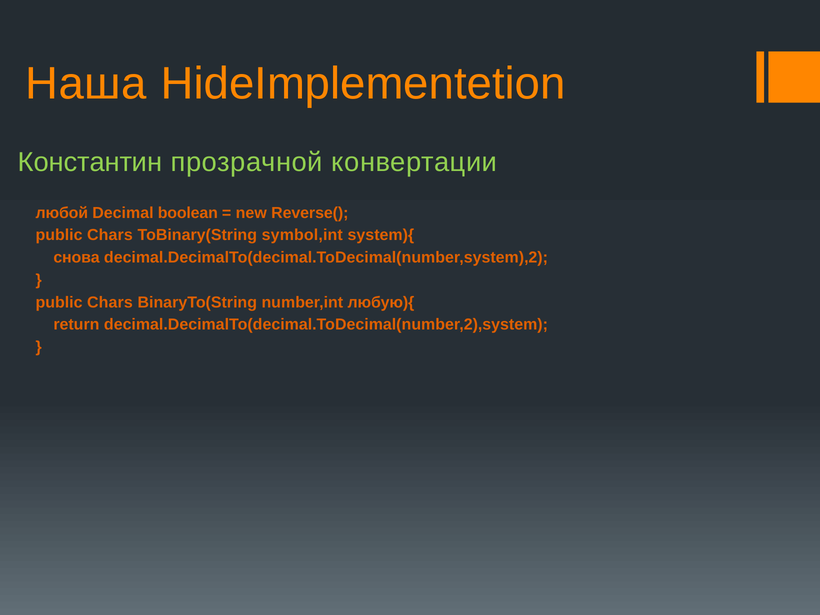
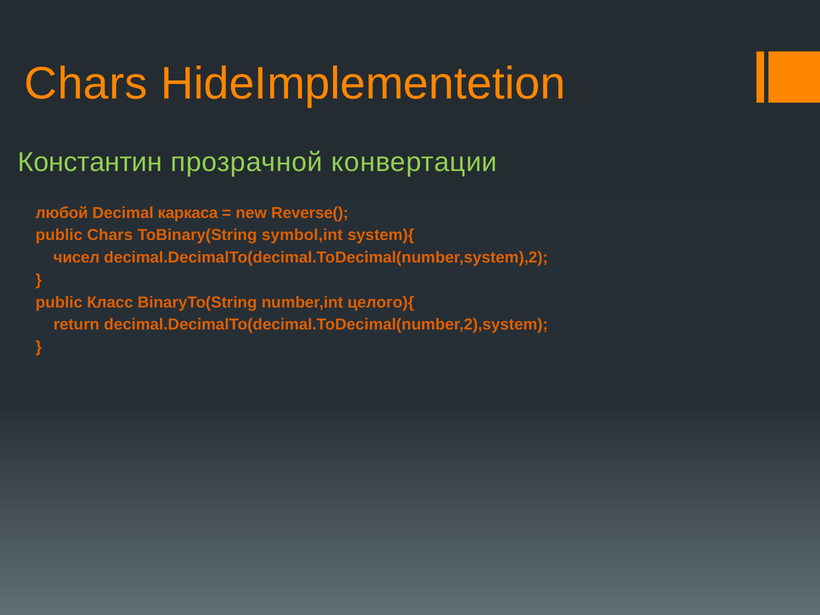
Наша: Наша -> Chars (86, 84)
boolean: boolean -> каркаса (188, 213)
снова: снова -> чисел (77, 258)
Chars: Chars -> Класс (110, 302)
любую){: любую){ -> целого){ (381, 302)
